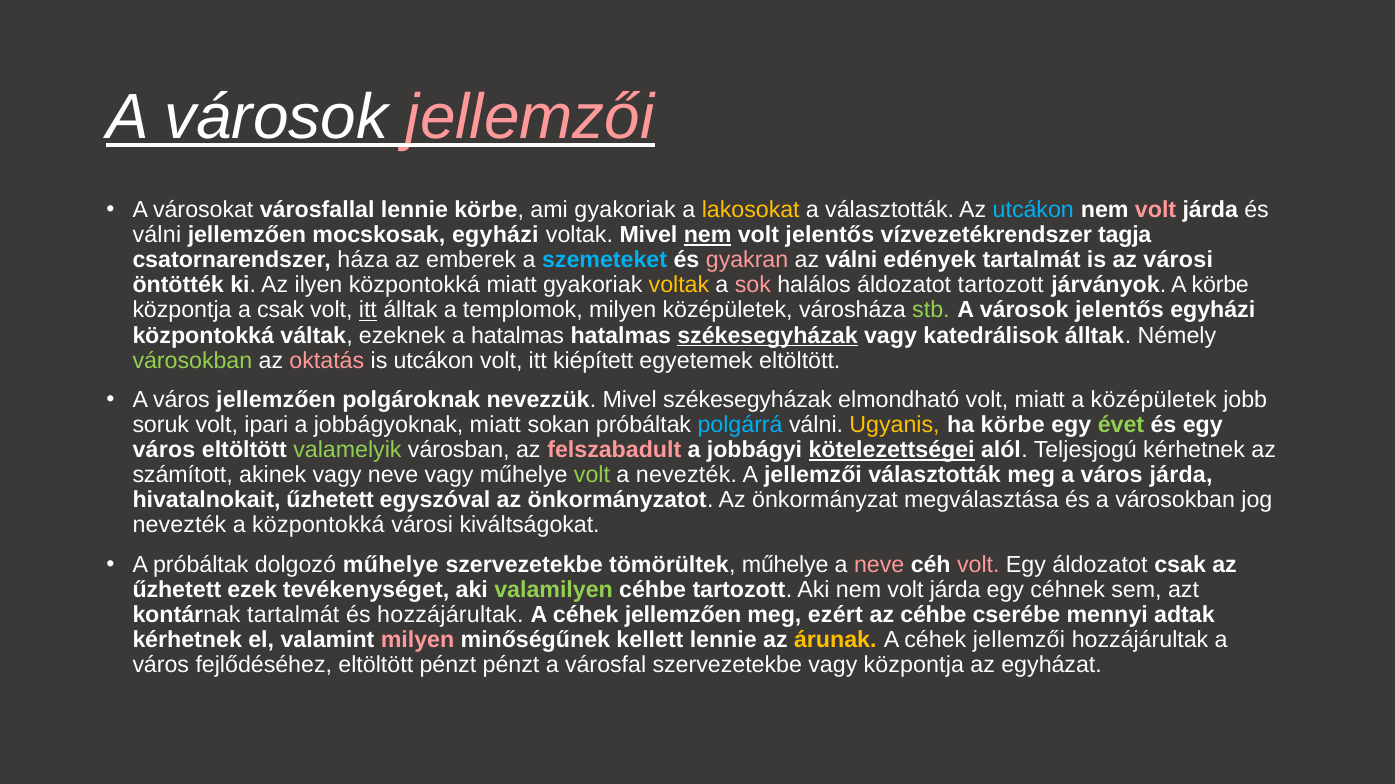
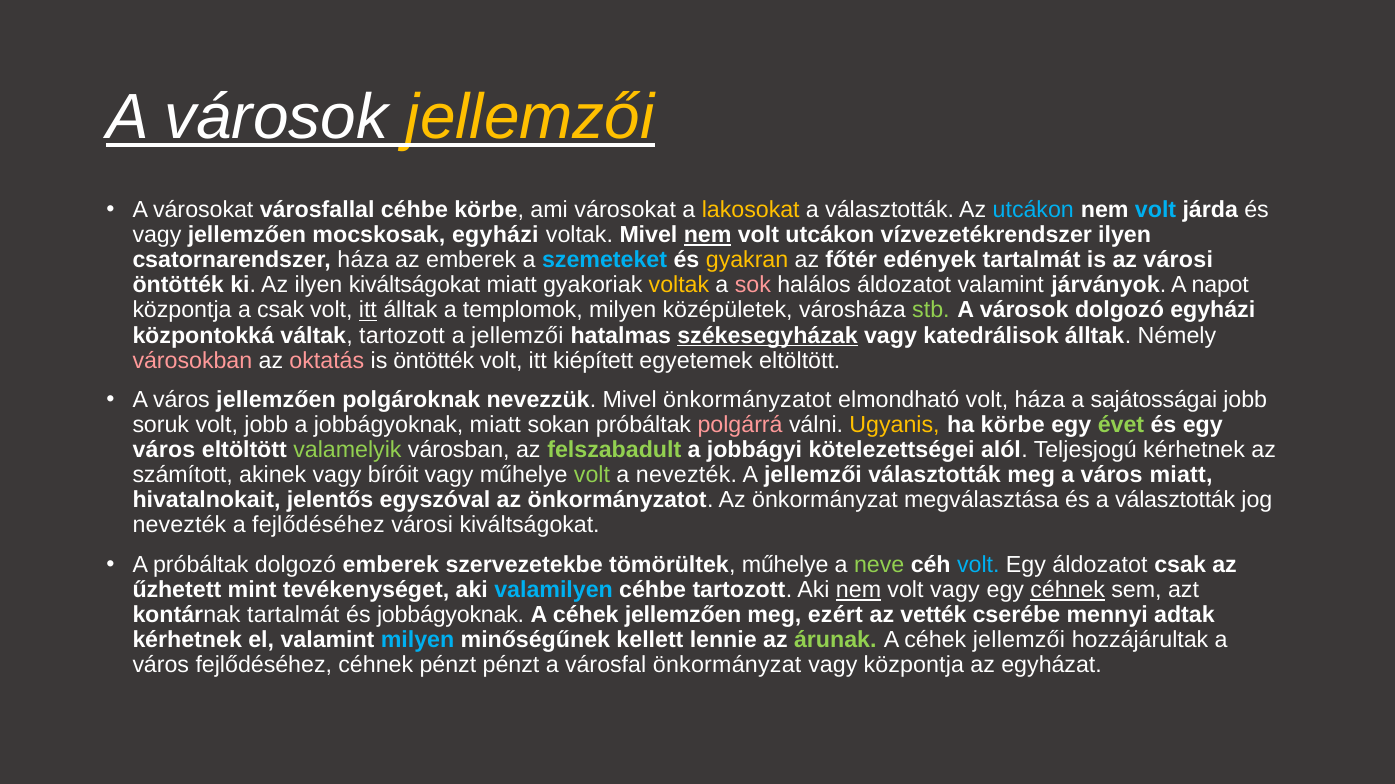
jellemzői colour: pink -> yellow (530, 117)
városfallal lennie: lennie -> céhbe (414, 210)
ami gyakoriak: gyakoriak -> városokat (625, 210)
volt colour: pink -> light blue (1156, 210)
válni: válni -> vagy (157, 235)
volt jelentős: jelentős -> utcákon (830, 235)
vízvezetékrendszer tagja: tagja -> ilyen (1125, 235)
gyakran colour: pink -> yellow (747, 260)
az válni: válni -> főtér (851, 260)
ilyen központokká: központokká -> kiváltságokat (415, 285)
áldozatot tartozott: tartozott -> valamint (1001, 285)
A körbe: körbe -> napot (1220, 285)
városok jelentős: jelentős -> dolgozó (1119, 311)
váltak ezeknek: ezeknek -> tartozott (402, 336)
hatalmas: hatalmas -> jellemzői (517, 336)
városokban colour: light green -> pink (192, 361)
is utcákon: utcákon -> öntötték (434, 361)
Mivel székesegyházak: székesegyházak -> önkormányzatot (747, 400)
volt miatt: miatt -> háza (1040, 400)
a középületek: középületek -> sajátosságai (1154, 400)
volt ipari: ipari -> jobb (266, 425)
polgárrá colour: light blue -> pink (740, 425)
felszabadult colour: pink -> light green (614, 451)
kötelezettségei underline: present -> none (892, 451)
vagy neve: neve -> bíróit (393, 476)
város járda: járda -> miatt (1181, 476)
hivatalnokait űzhetett: űzhetett -> jelentős (330, 501)
és a városokban: városokban -> választották (1175, 501)
a központokká: központokká -> fejlődéséhez (318, 526)
dolgozó műhelye: műhelye -> emberek (391, 565)
neve colour: pink -> light green (879, 565)
volt colour: pink -> light blue (978, 565)
ezek: ezek -> mint (252, 591)
valamilyen colour: light green -> light blue (554, 591)
nem underline: none -> present (859, 591)
járda: járda -> vagy (955, 591)
céhnek underline: none -> present (1068, 591)
és hozzájárultak: hozzájárultak -> jobbágyoknak (451, 616)
az céhbe: céhbe -> vették (933, 616)
milyen colour: pink -> light blue (418, 641)
árunak colour: yellow -> light green (835, 641)
fejlődéséhez eltöltött: eltöltött -> céhnek (376, 666)
városfal szervezetekbe: szervezetekbe -> önkormányzat (727, 666)
